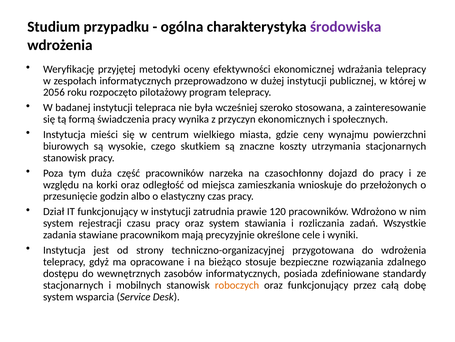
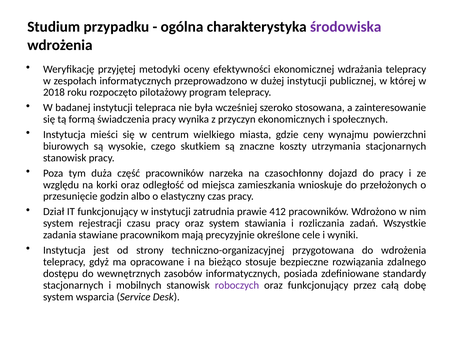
2056: 2056 -> 2018 (54, 92)
120: 120 -> 412 (278, 211)
roboczych colour: orange -> purple (237, 285)
